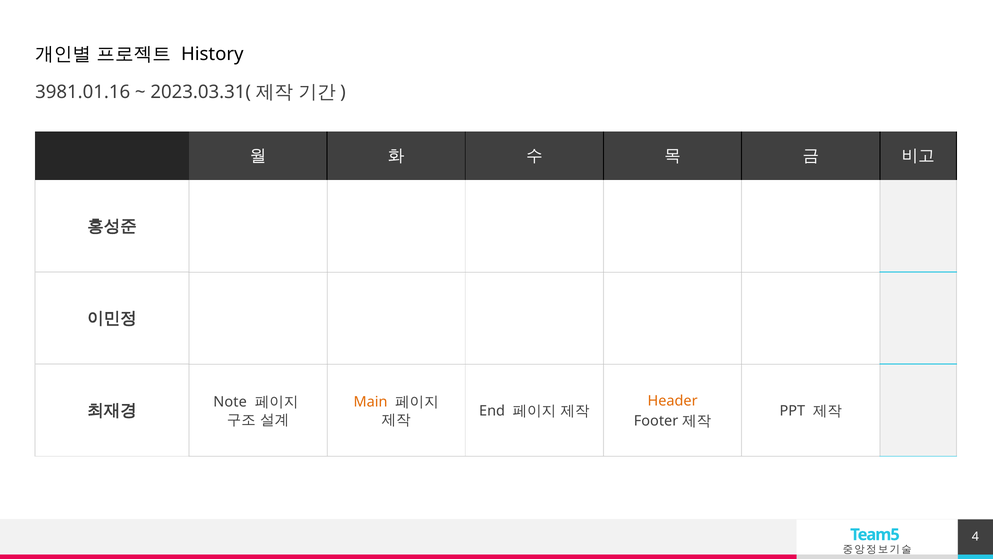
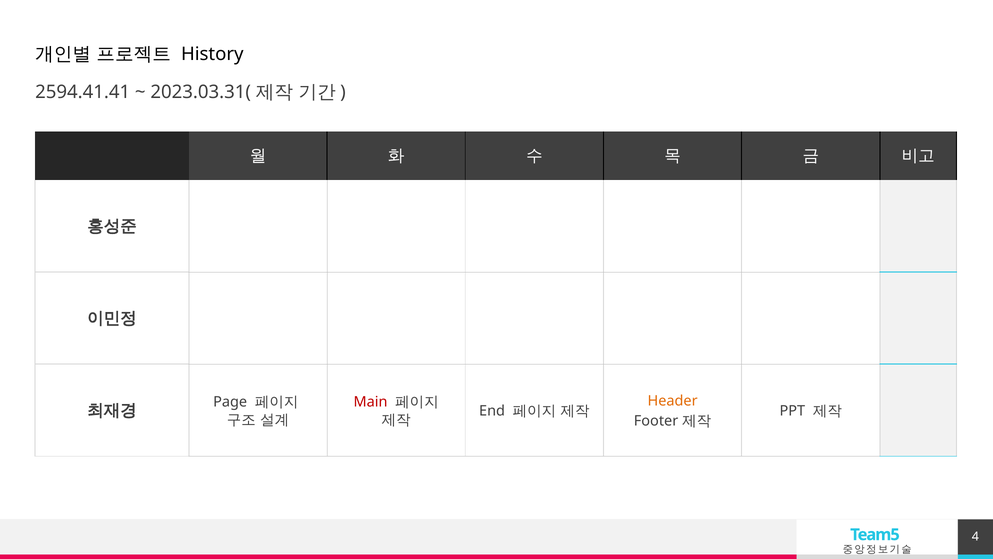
3981.01.16: 3981.01.16 -> 2594.41.41 (83, 92)
Main colour: orange -> red (371, 401)
Note: Note -> Page (230, 401)
